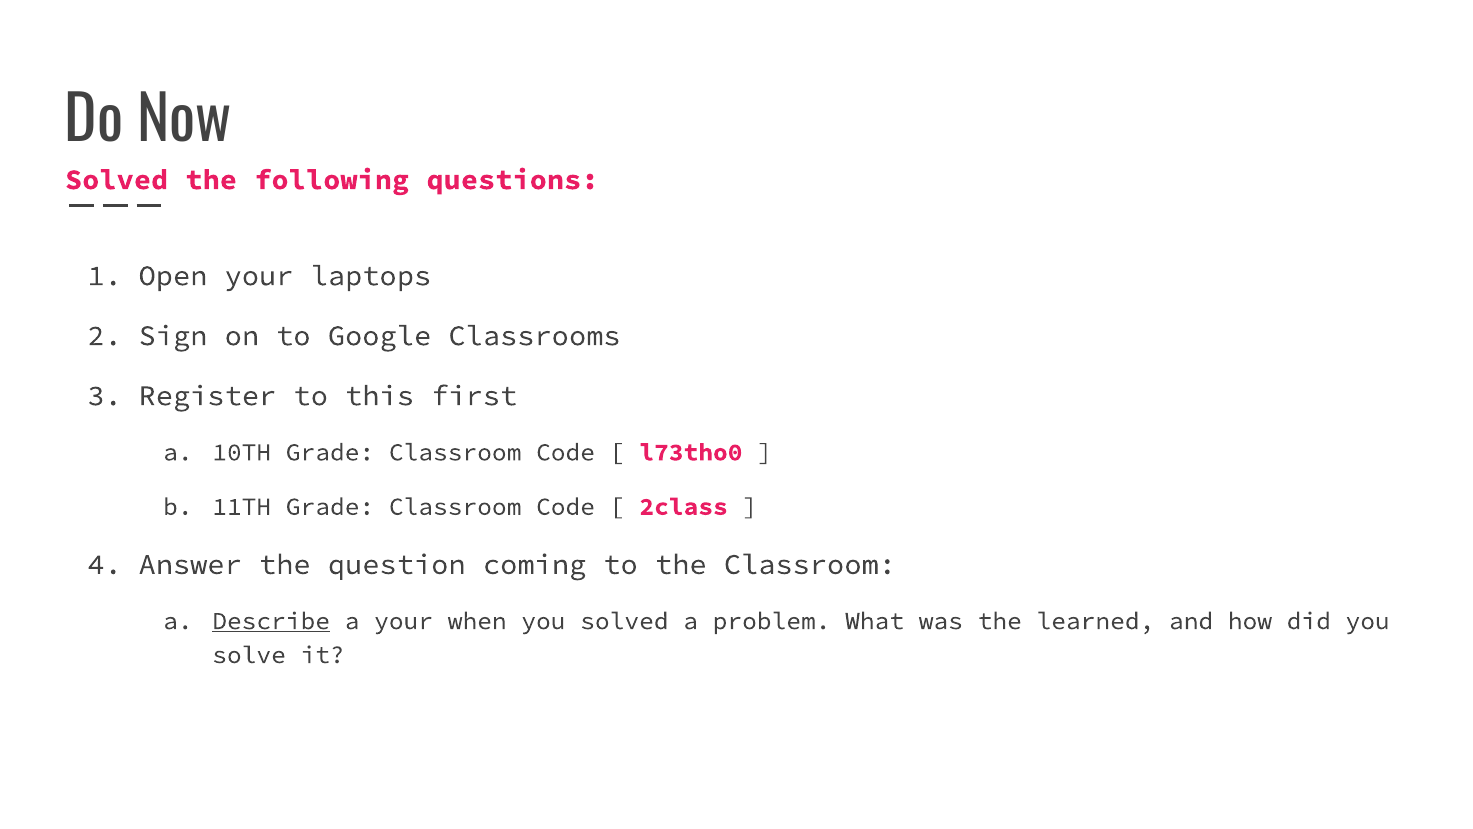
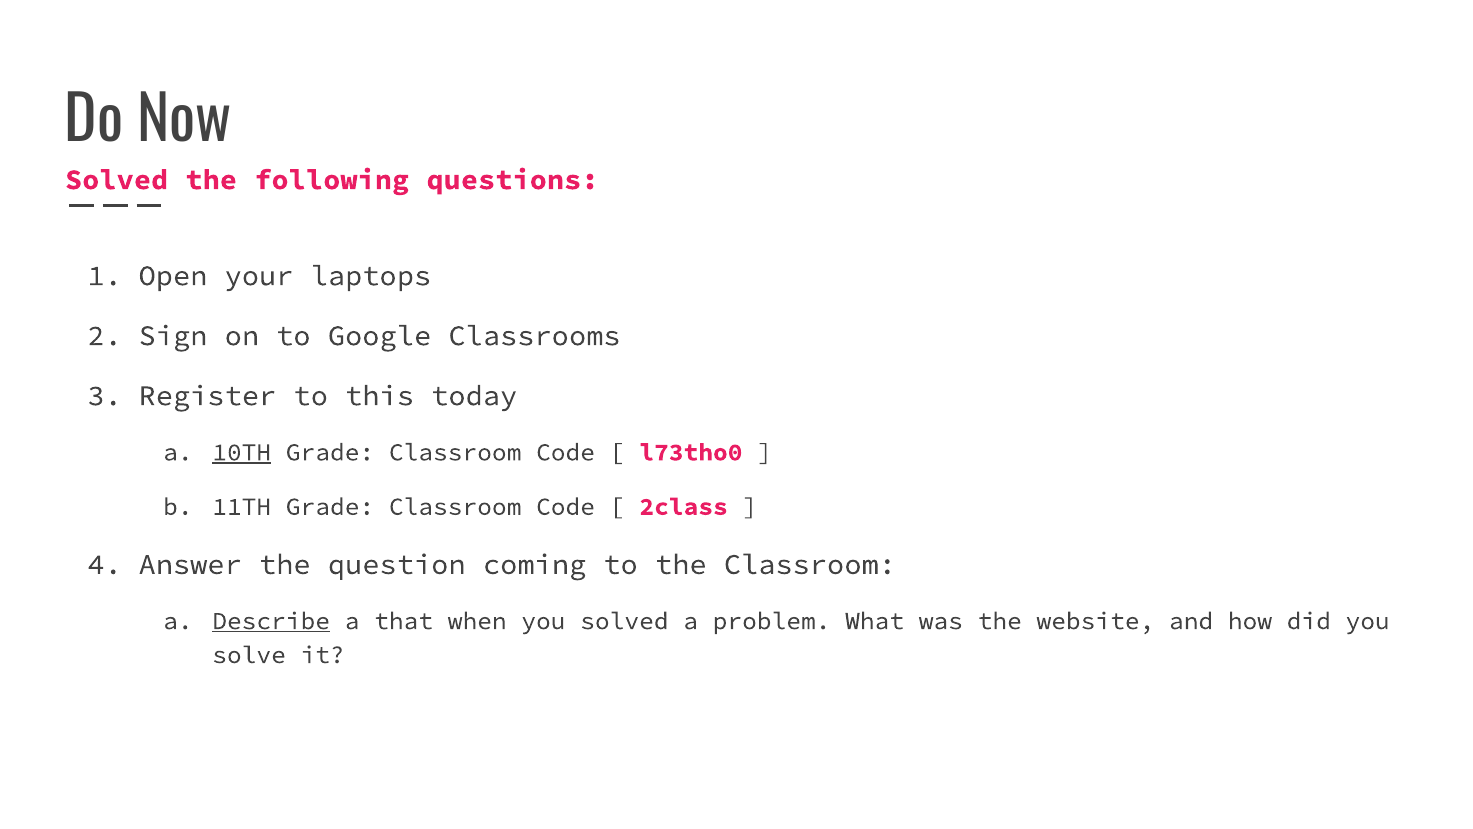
first: first -> today (474, 396)
10TH underline: none -> present (242, 452)
a your: your -> that (404, 621)
learned: learned -> website (1095, 621)
